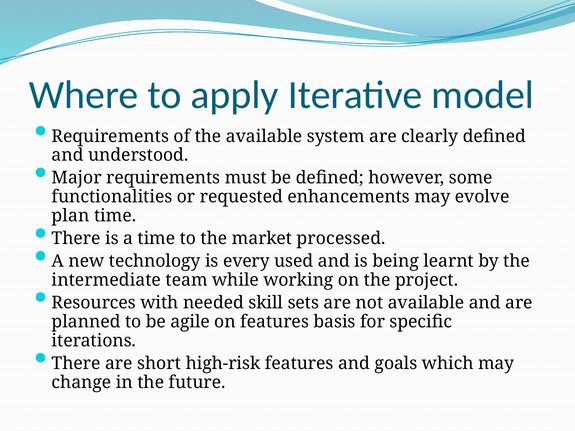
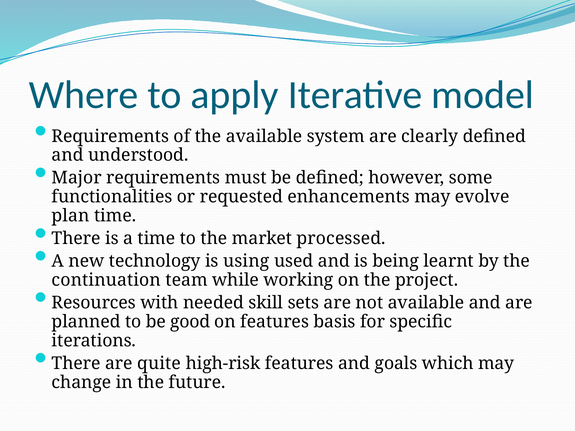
every: every -> using (246, 261)
intermediate: intermediate -> continuation (106, 280)
agile: agile -> good (190, 322)
short: short -> quite (159, 364)
